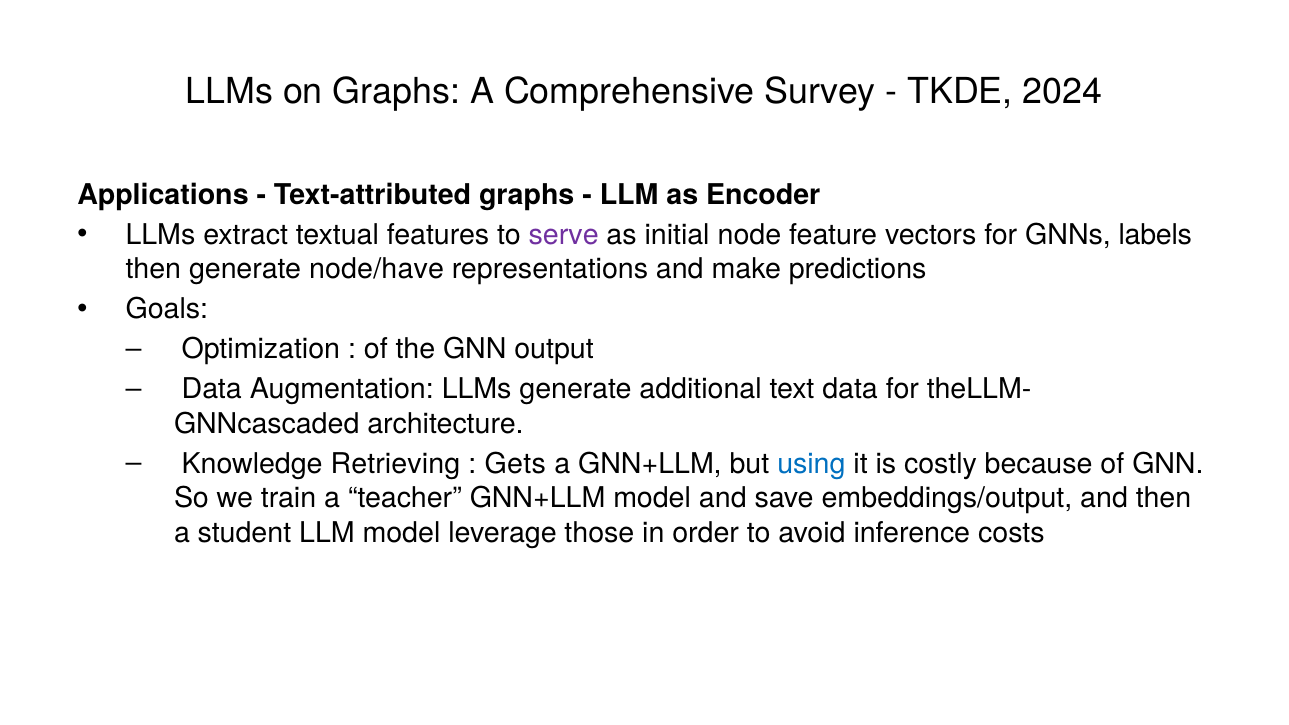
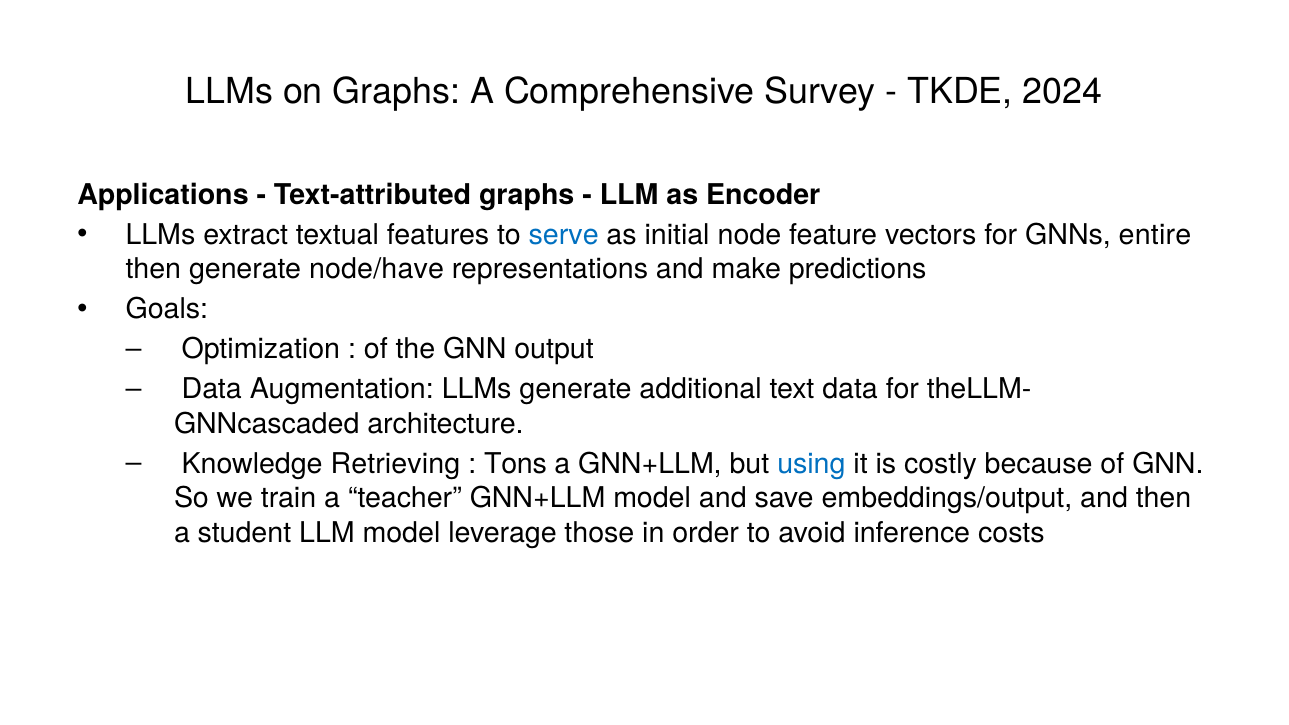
serve colour: purple -> blue (564, 235)
labels: labels -> entire (1155, 235)
Gets: Gets -> Tons (515, 464)
